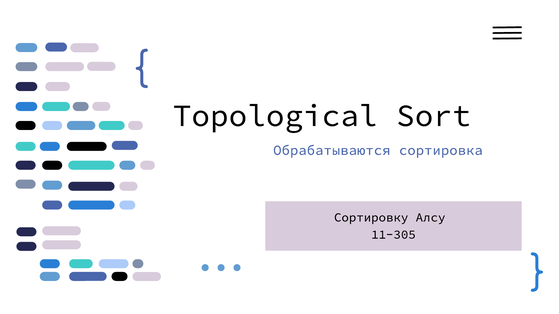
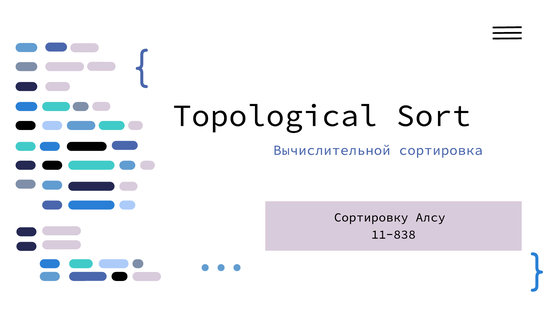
Обрабатываются: Обрабатываются -> Вычислительной (332, 150)
11-305: 11-305 -> 11-838 (393, 235)
